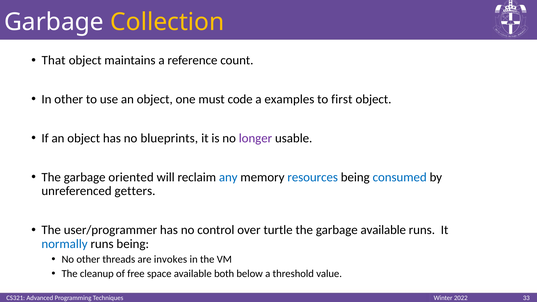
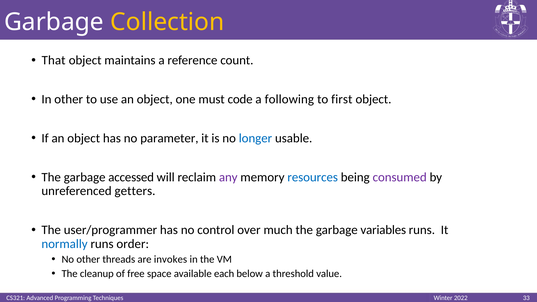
examples: examples -> following (289, 99)
blueprints: blueprints -> parameter (169, 138)
longer colour: purple -> blue (255, 138)
oriented: oriented -> accessed (131, 177)
any colour: blue -> purple (228, 177)
consumed colour: blue -> purple (400, 177)
turtle: turtle -> much (278, 230)
garbage available: available -> variables (383, 230)
runs being: being -> order (133, 244)
both: both -> each (224, 274)
